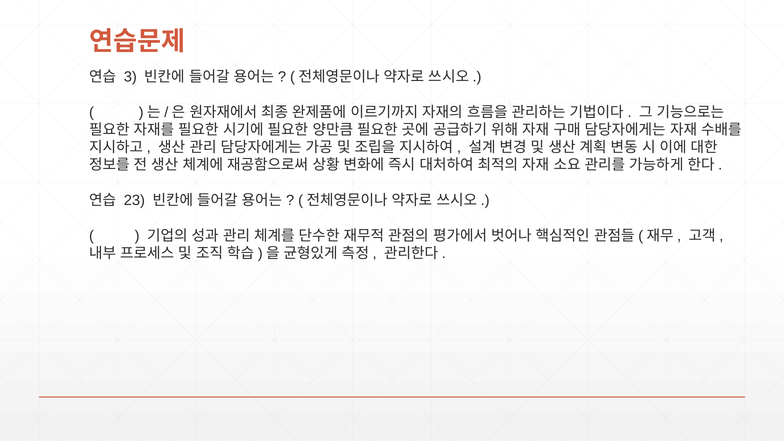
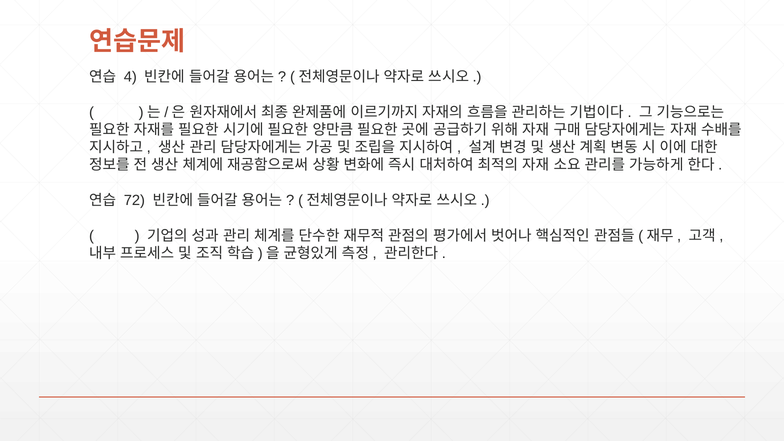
3: 3 -> 4 (130, 77)
23: 23 -> 72 (134, 200)
